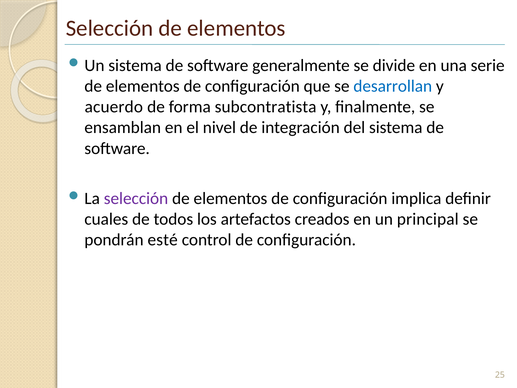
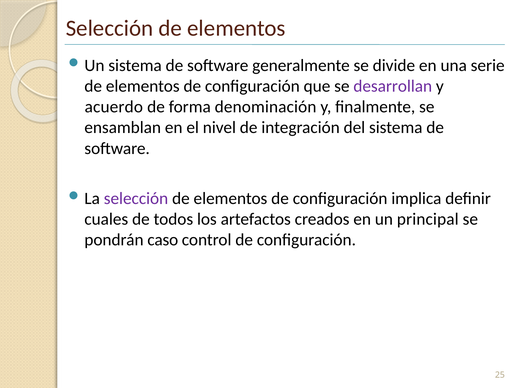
desarrollan colour: blue -> purple (393, 86)
subcontratista: subcontratista -> denominación (266, 107)
esté: esté -> caso (163, 240)
